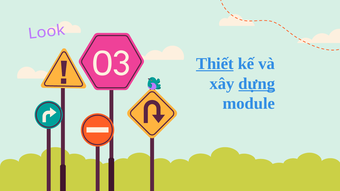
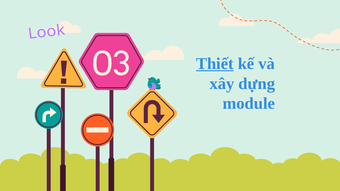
dựng underline: present -> none (257, 84)
